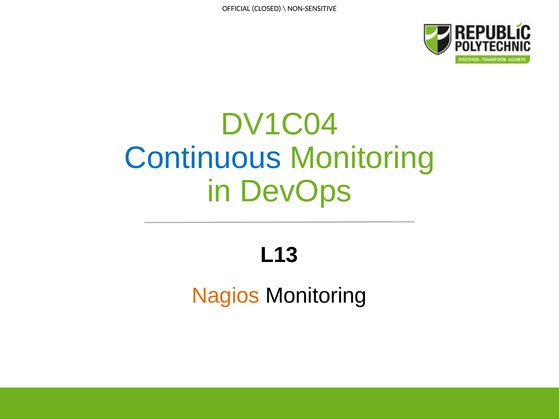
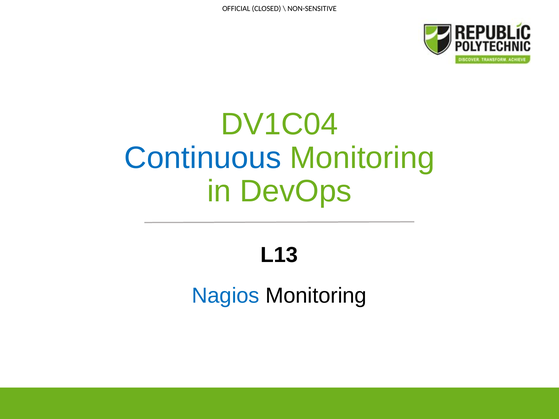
Nagios colour: orange -> blue (226, 296)
